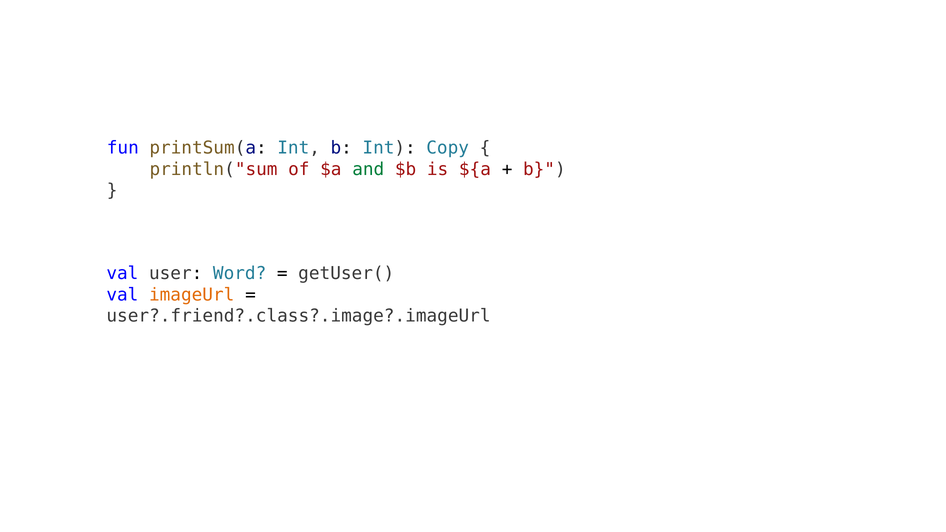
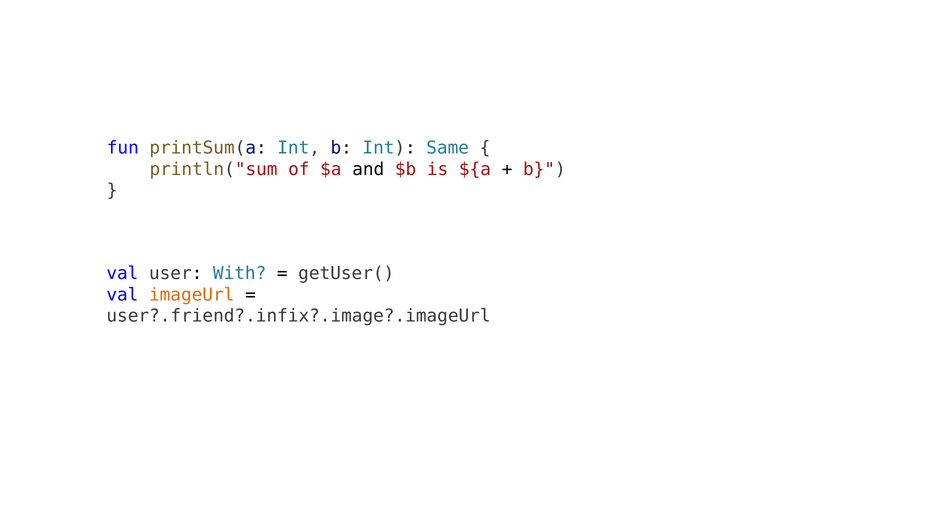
Copy: Copy -> Same (448, 148)
and colour: green -> black (368, 169)
Word: Word -> With (240, 273)
user?.friend?.class?.image?.imageUrl: user?.friend?.class?.image?.imageUrl -> user?.friend?.infix?.image?.imageUrl (299, 316)
